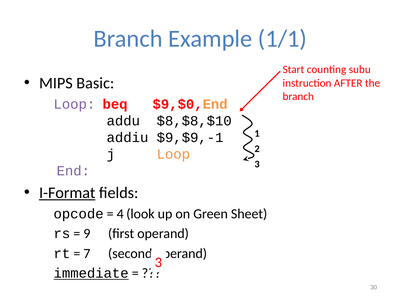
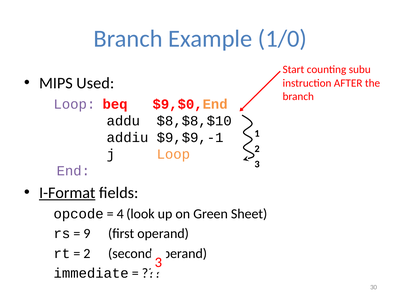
1/1: 1/1 -> 1/0 (283, 39)
Basic: Basic -> Used (95, 83)
7: 7 -> 2 (87, 253)
immediate underline: present -> none (91, 273)
